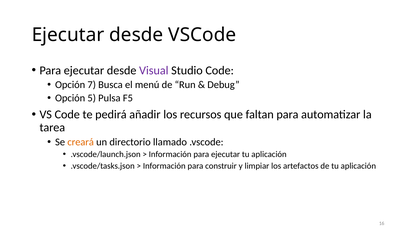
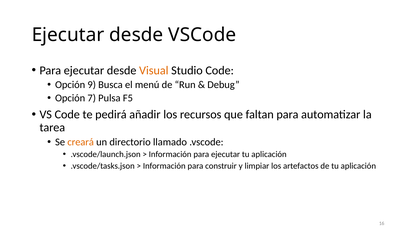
Visual colour: purple -> orange (154, 70)
7: 7 -> 9 (92, 85)
5: 5 -> 7 (92, 98)
